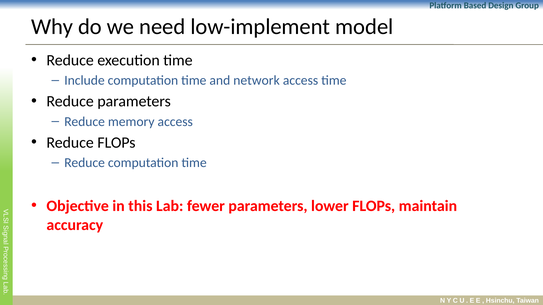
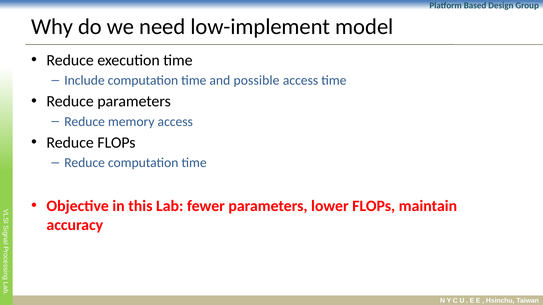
network: network -> possible (256, 81)
